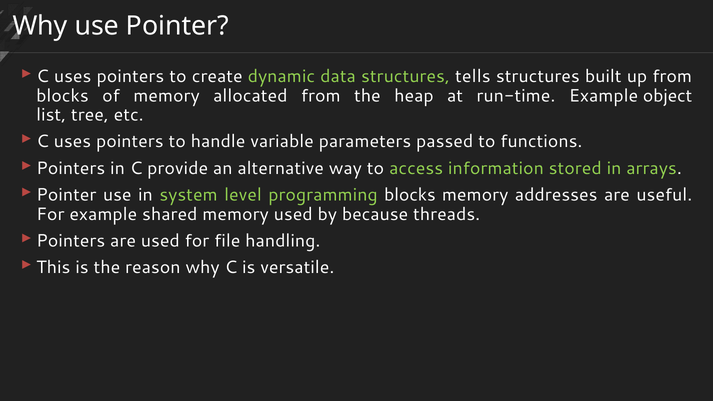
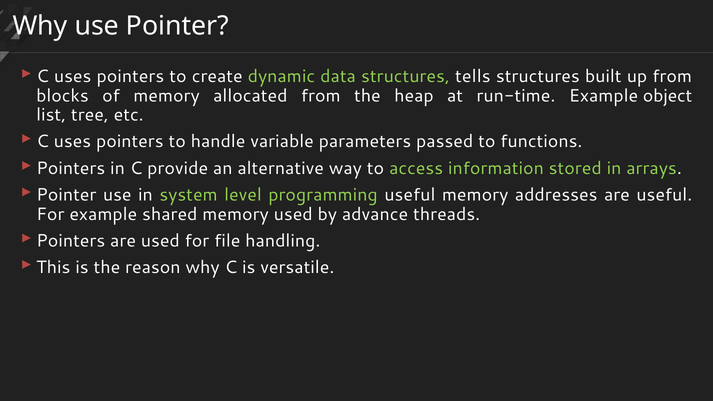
programming blocks: blocks -> useful (410, 195)
because: because -> advance (375, 214)
